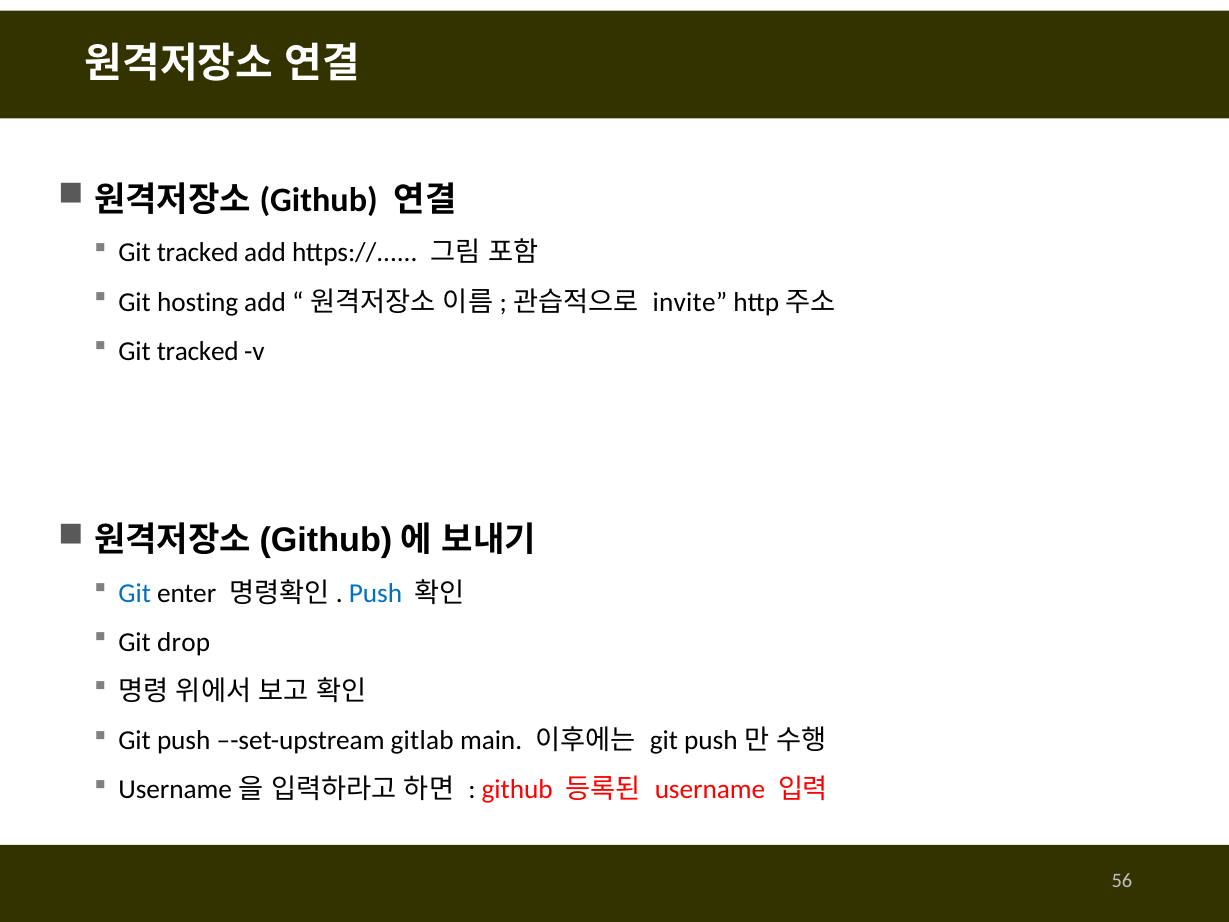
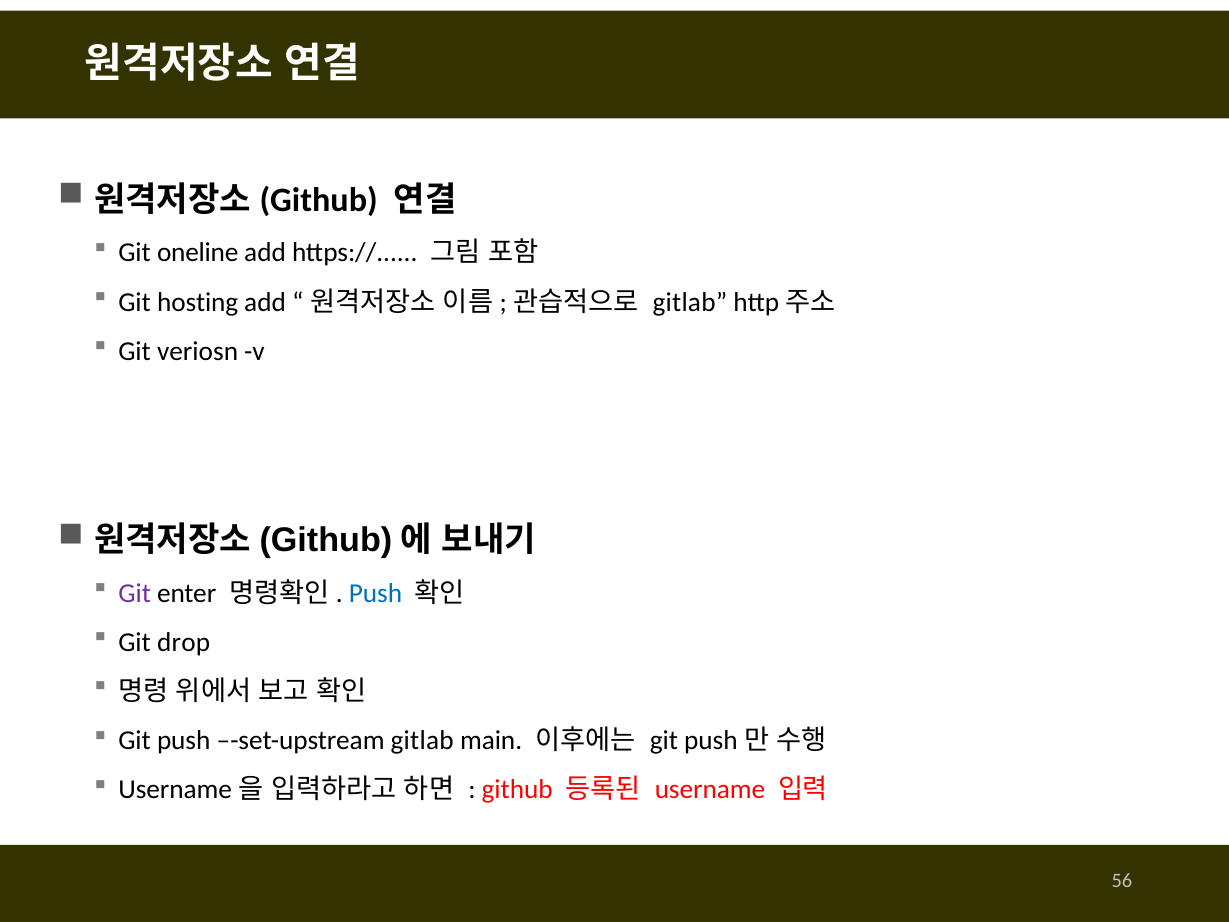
tracked: tracked -> oneline (198, 253)
invite: invite -> gitlab (690, 302)
tracked: tracked -> veriosn (198, 351)
Git colour: blue -> purple (135, 593)
